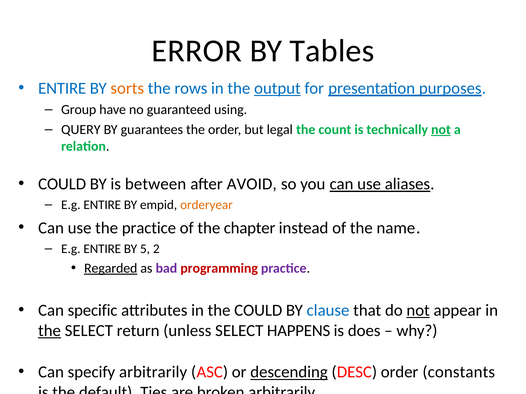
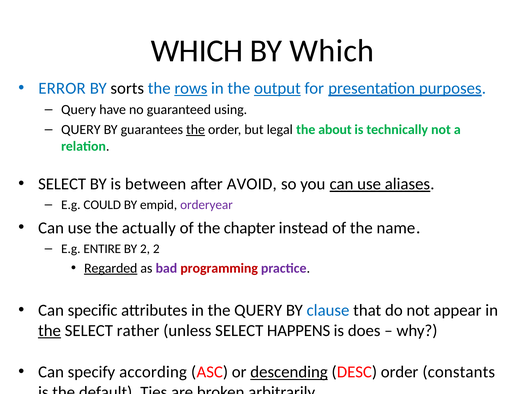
ERROR: ERROR -> WHICH (197, 51)
BY Tables: Tables -> Which (332, 51)
ENTIRE: ENTIRE -> ERROR (62, 88)
sorts colour: orange -> black (127, 88)
rows underline: none -> present (191, 88)
Group: Group -> Query (79, 110)
the underline: none -> present (196, 130)
count: count -> about (335, 130)
not underline: present -> none (441, 130)
COULD: COULD -> SELECT (62, 184)
ENTIRE: ENTIRE -> COULD (102, 205)
orderyear colour: orange -> purple (206, 205)
the practice: practice -> actually (149, 228)
BY 5: 5 -> 2 (145, 249)
the COULD: COULD -> QUERY (258, 311)
not underline: present -> none (418, 311)
return: return -> rather (138, 331)
specify arbitrarily: arbitrarily -> according (153, 373)
